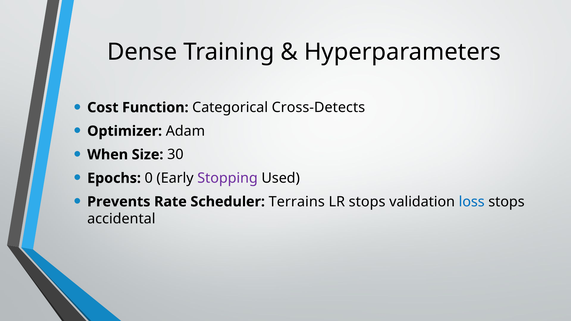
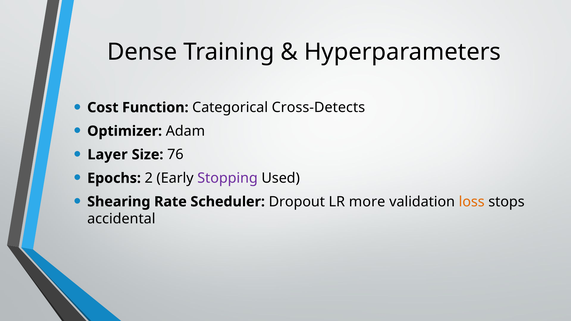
When: When -> Layer (108, 155)
30: 30 -> 76 (175, 155)
0: 0 -> 2 (149, 178)
Prevents: Prevents -> Shearing (119, 202)
Terrains: Terrains -> Dropout (297, 202)
LR stops: stops -> more (367, 202)
loss colour: blue -> orange (472, 202)
